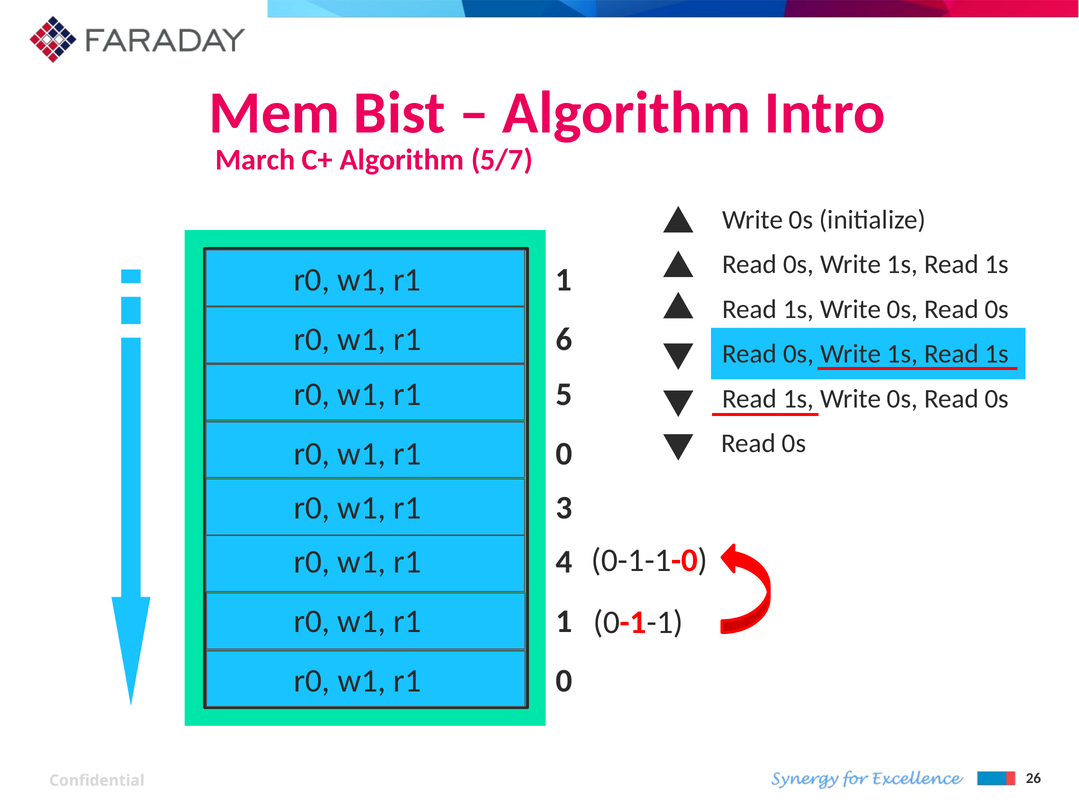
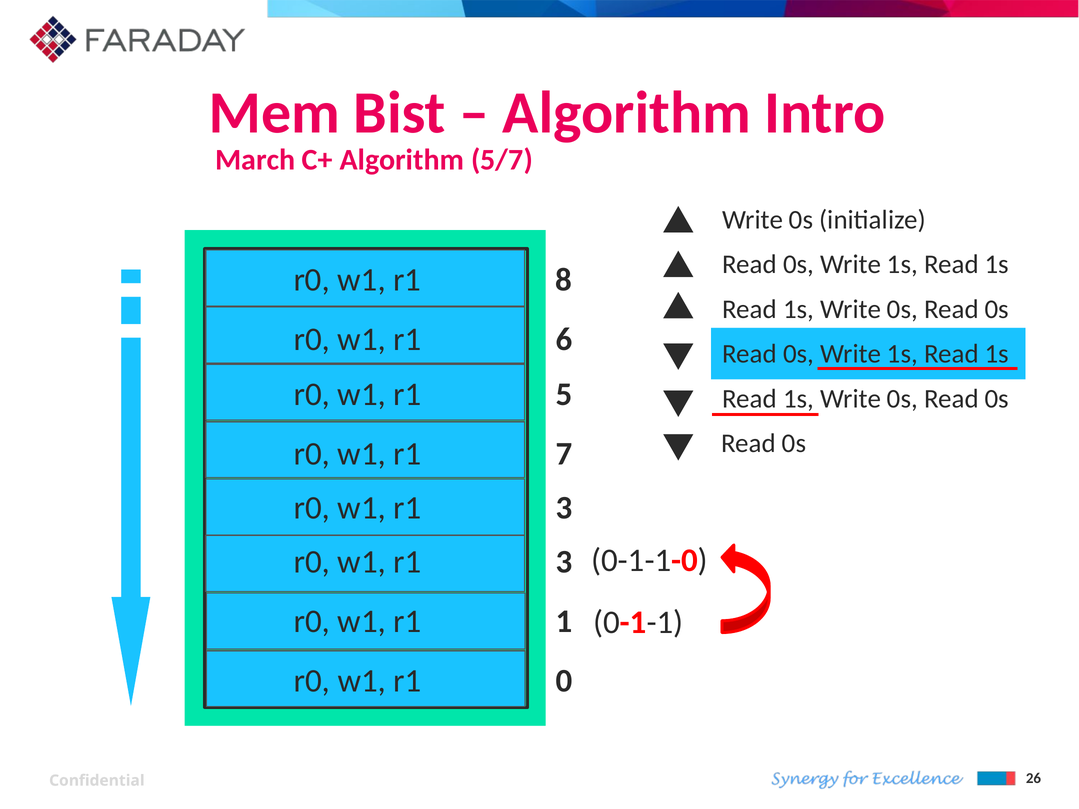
1: 1 -> 8 (564, 280)
0: 0 -> 7 (564, 454)
4: 4 -> 3 (564, 562)
